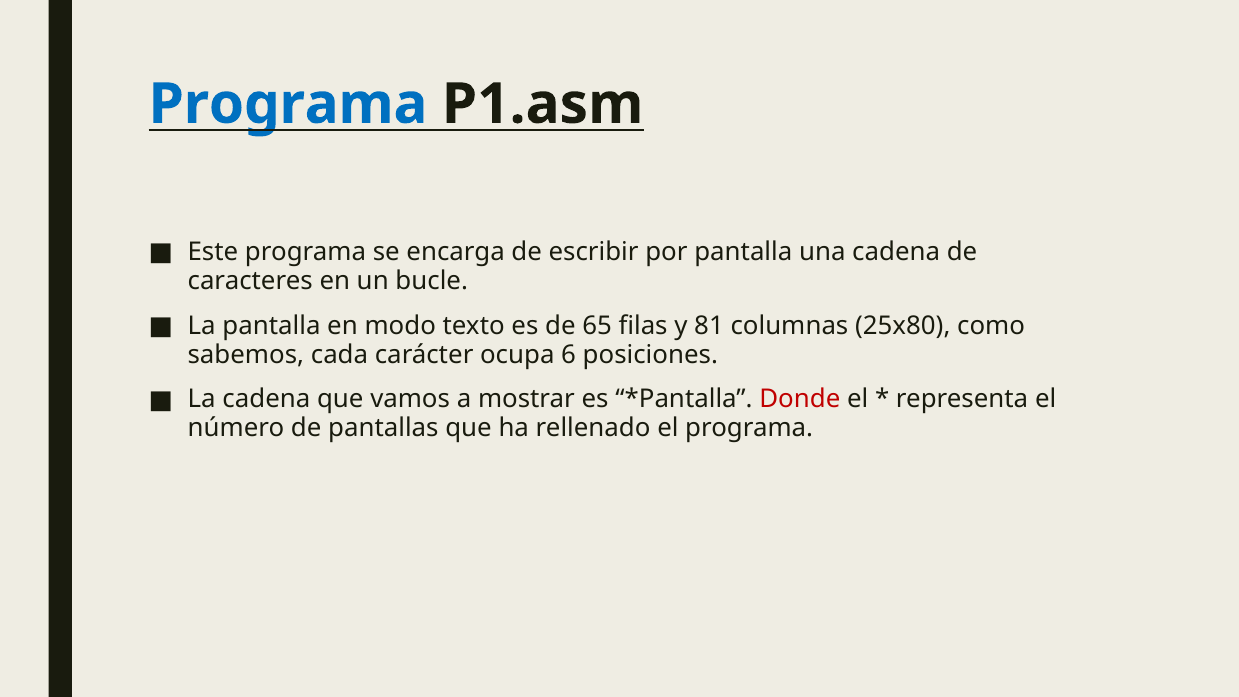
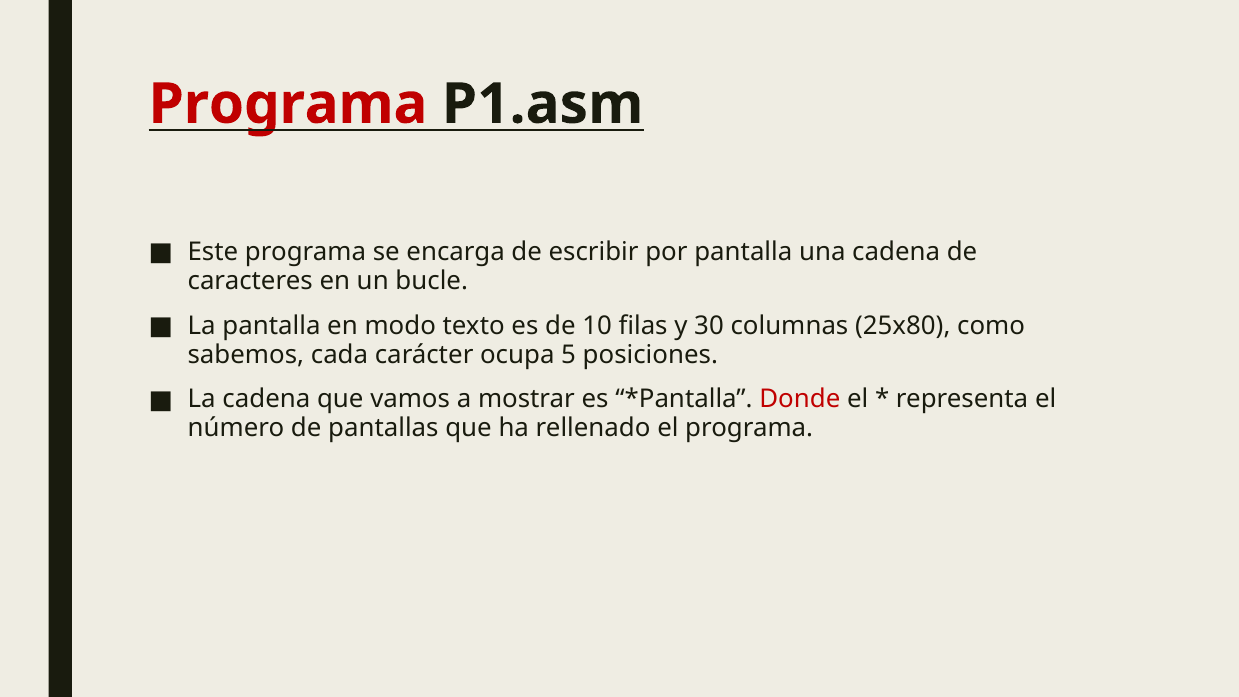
Programa colour: blue -> red (288, 104)
65: 65 -> 10 (597, 325)
81: 81 -> 30 (709, 325)
6: 6 -> 5 (569, 355)
